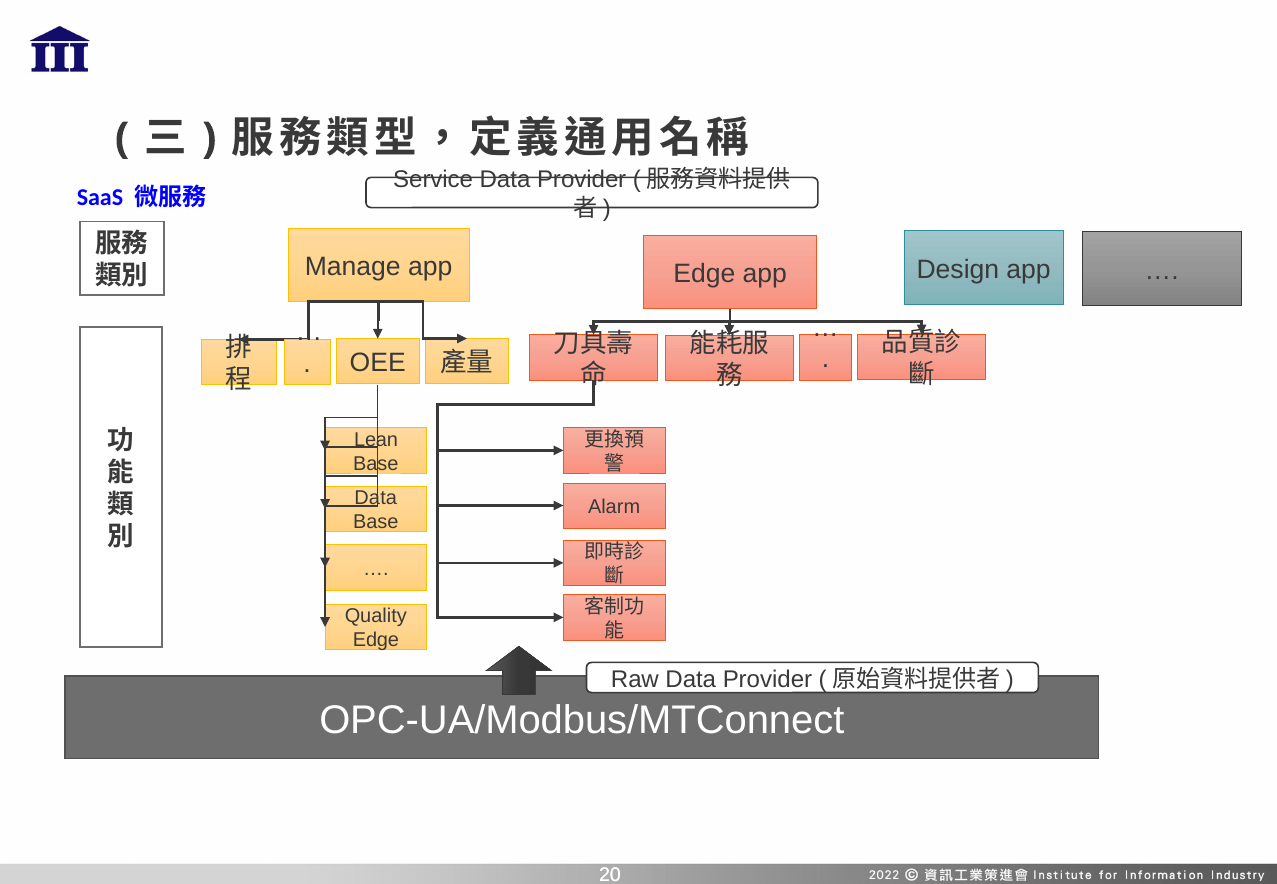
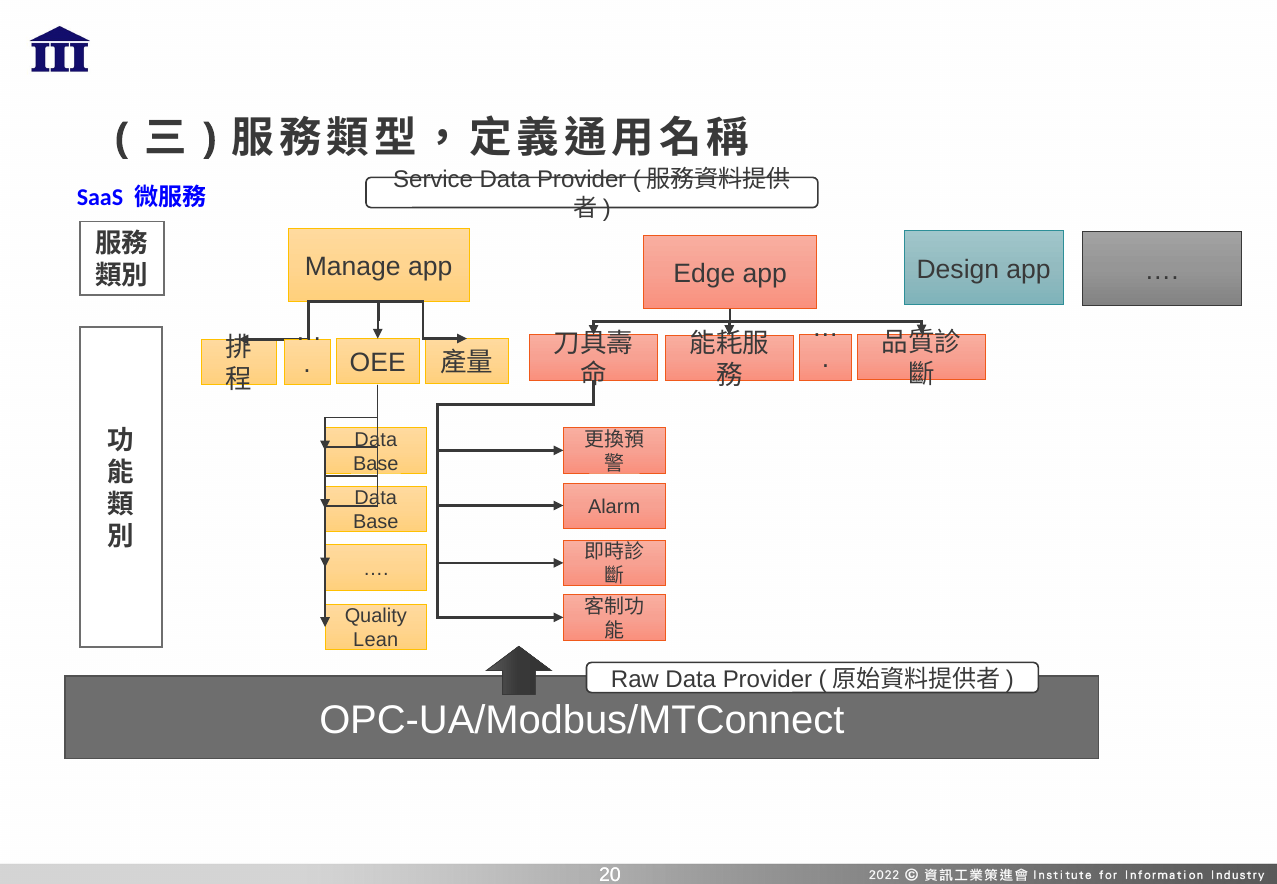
Lean: Lean -> Data (376, 440)
Edge: Edge -> Lean (376, 640)
